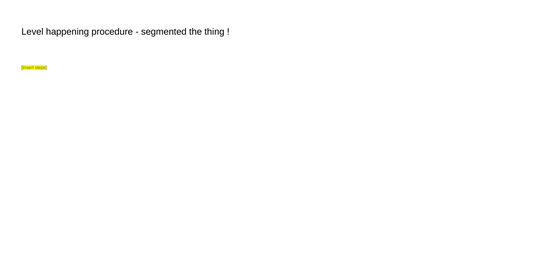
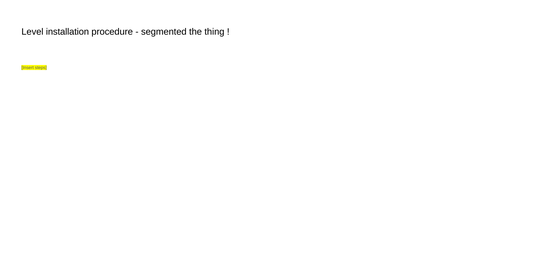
happening: happening -> installation (67, 32)
